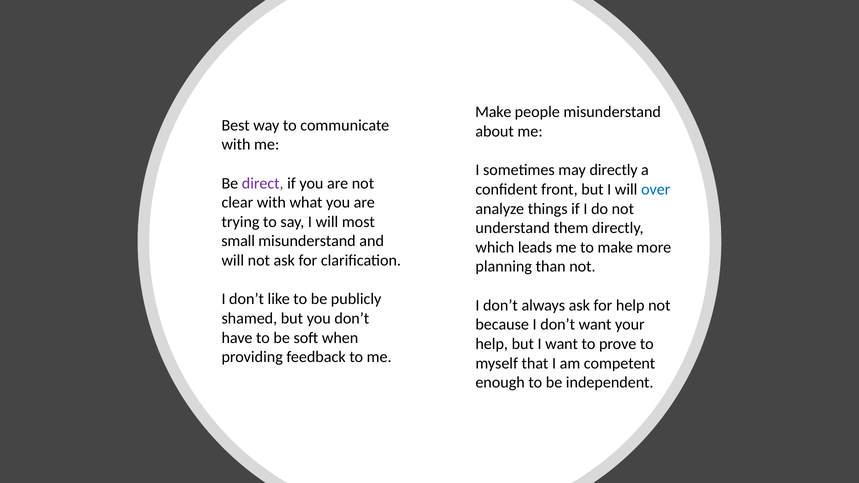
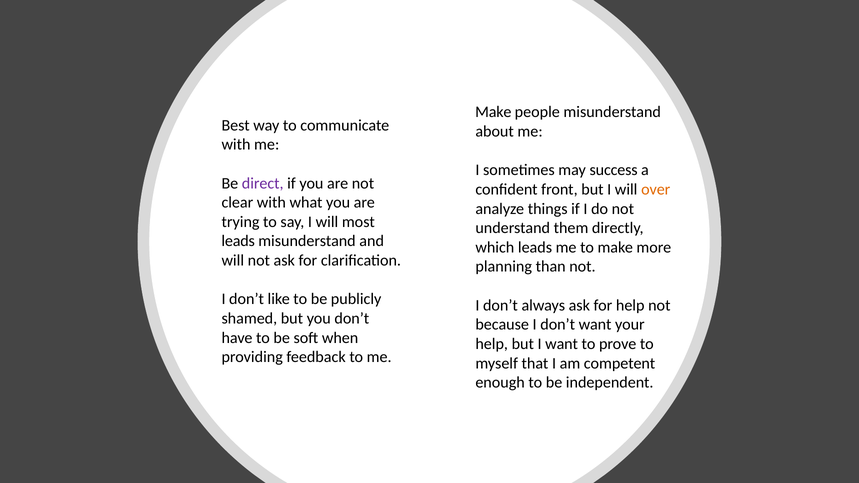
may directly: directly -> success (614, 170)
over colour: blue -> orange (656, 189)
small: small -> leads (238, 241)
